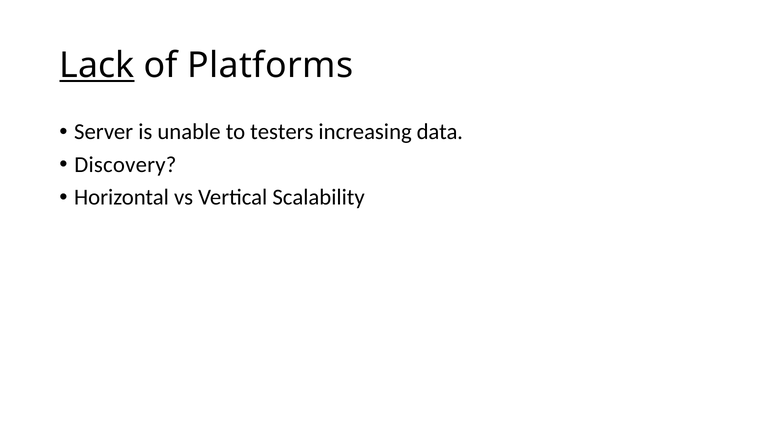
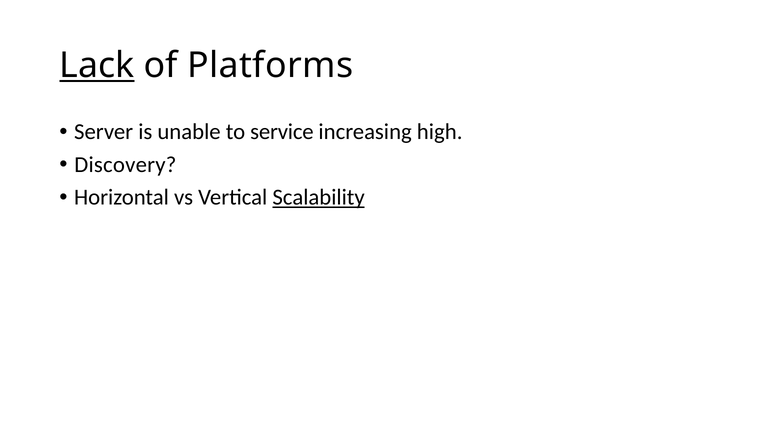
testers: testers -> service (282, 132)
data: data -> high (440, 132)
Scalability underline: none -> present (319, 197)
